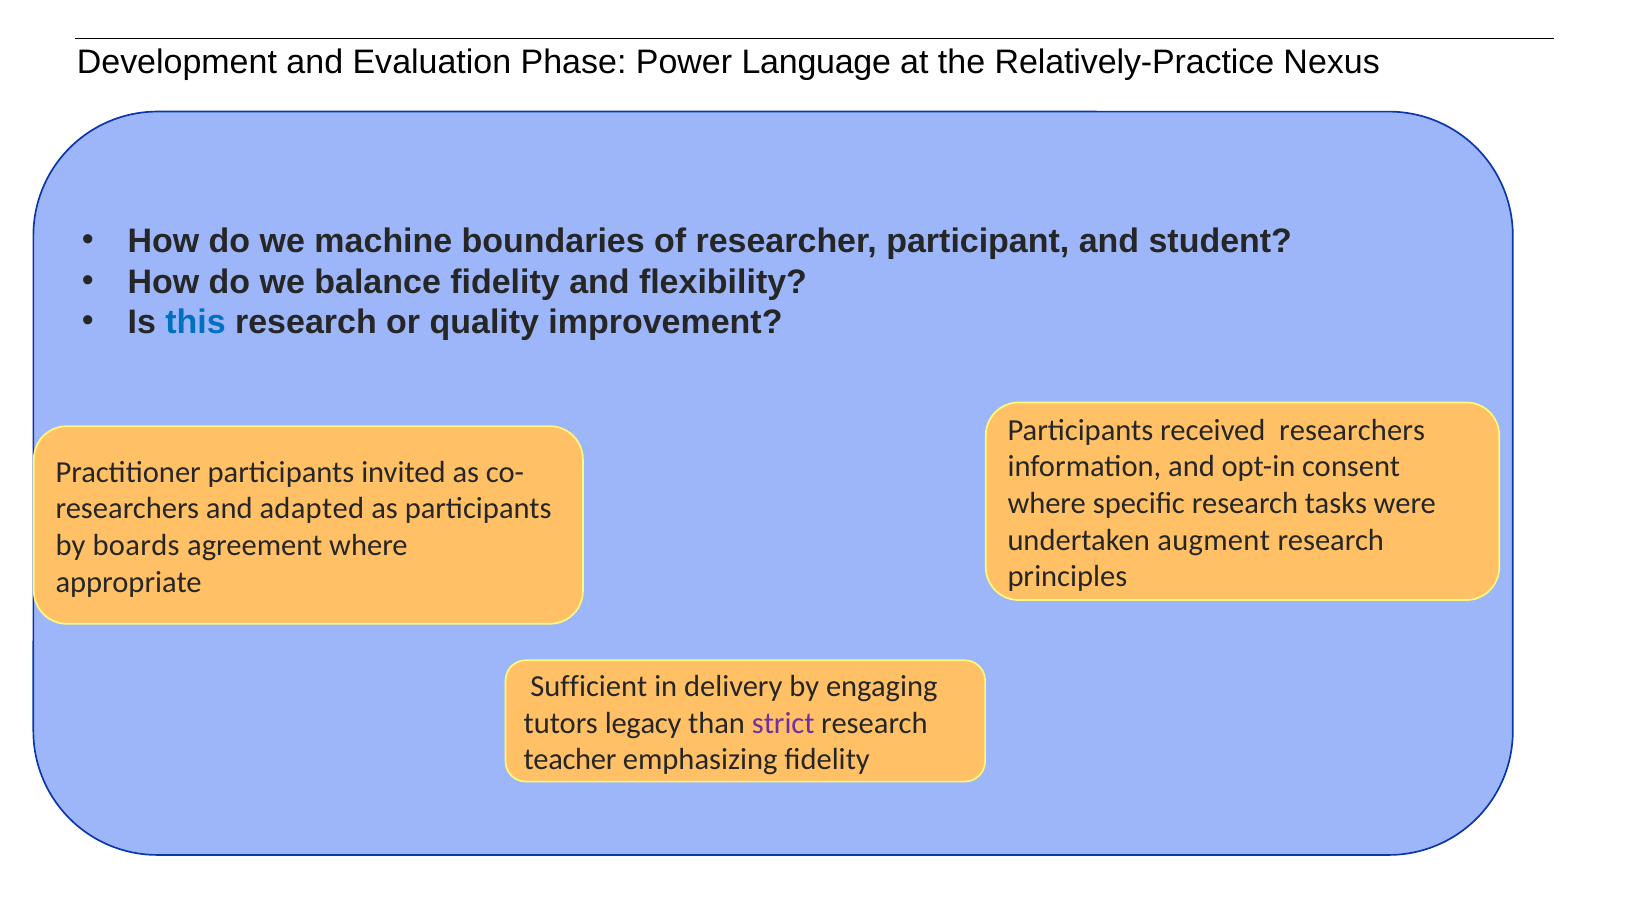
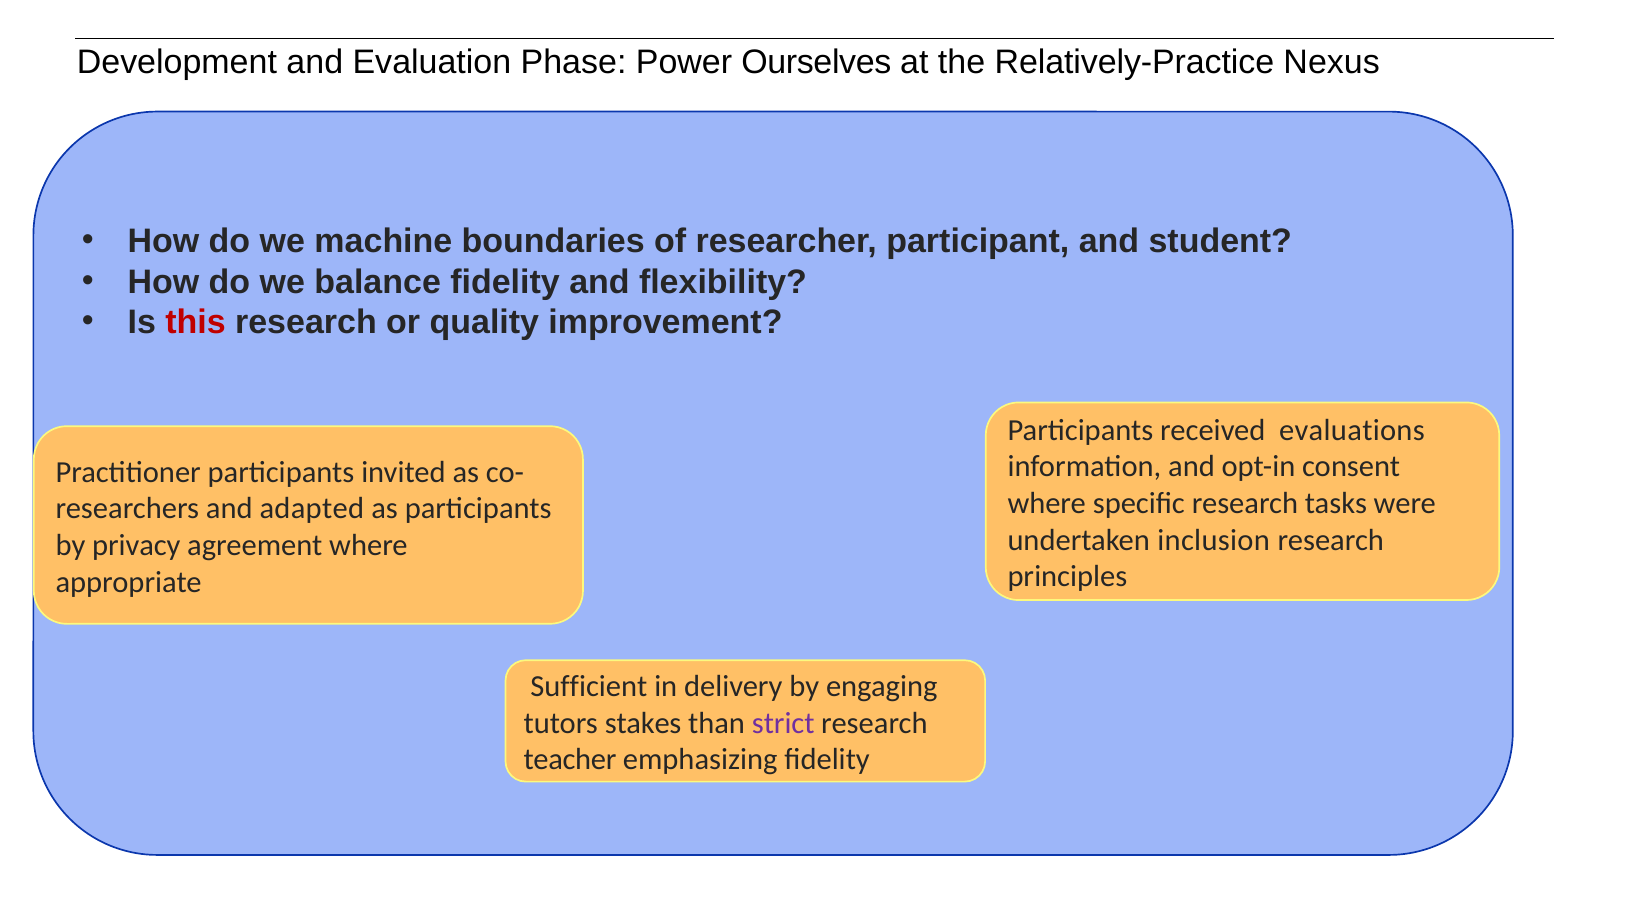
Language: Language -> Ourselves (816, 63)
this colour: blue -> red (196, 323)
received researchers: researchers -> evaluations (1352, 430)
augment: augment -> inclusion (1214, 540)
boards: boards -> privacy (136, 546)
legacy: legacy -> stakes (643, 723)
